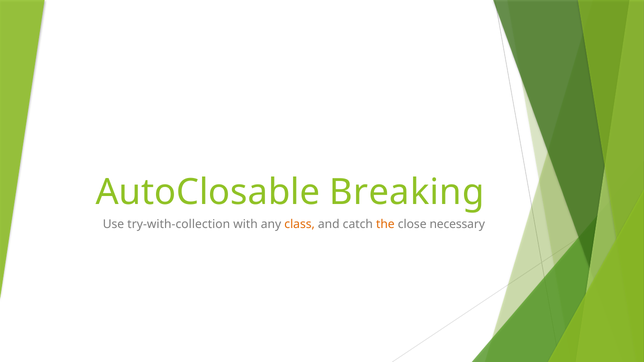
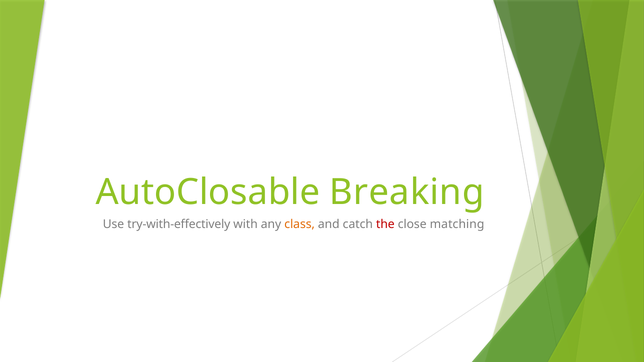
try-with-collection: try-with-collection -> try-with-effectively (179, 224)
the colour: orange -> red (385, 224)
necessary: necessary -> matching (457, 224)
